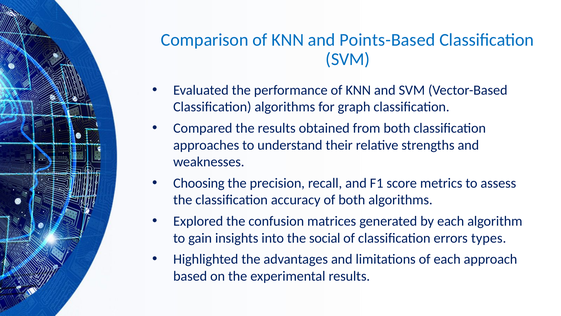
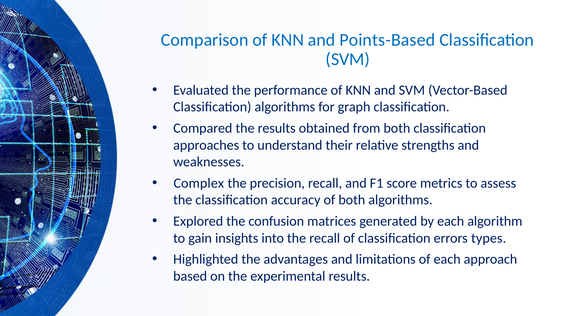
Choosing: Choosing -> Complex (199, 183)
the social: social -> recall (325, 238)
